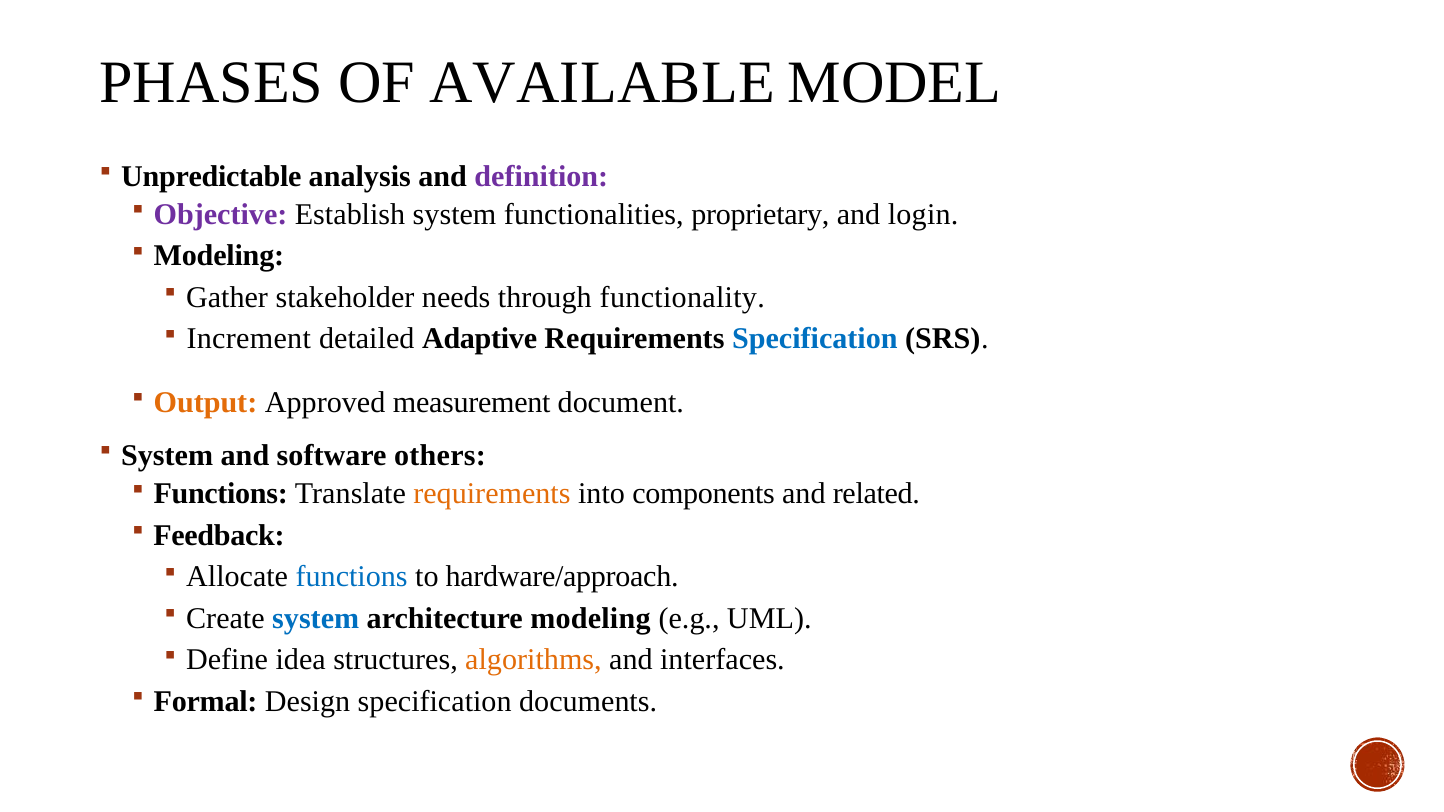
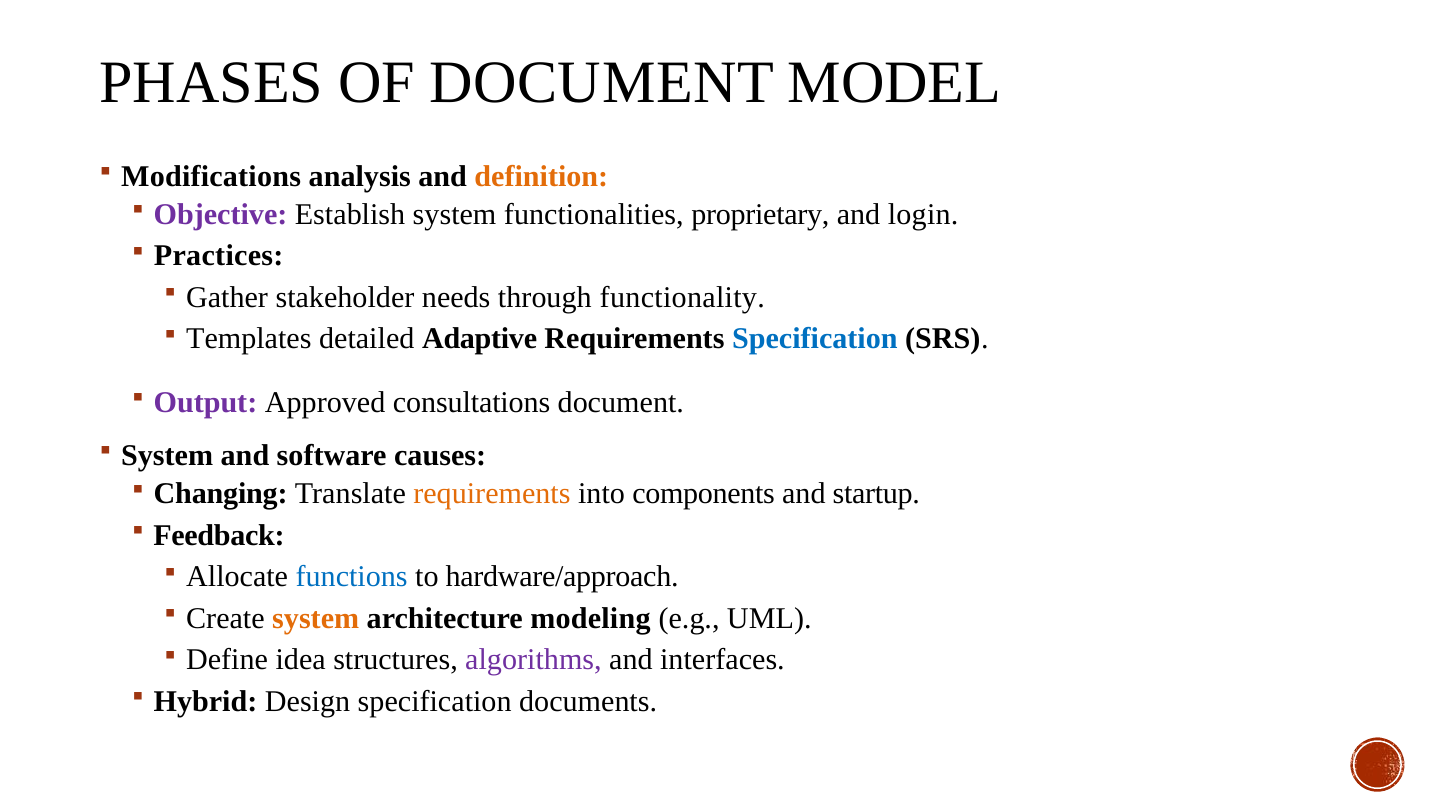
OF AVAILABLE: AVAILABLE -> DOCUMENT (602, 83)
Unpredictable: Unpredictable -> Modifications (211, 176)
definition colour: purple -> orange (541, 176)
Modeling: Modeling -> Practices (219, 256)
Increment: Increment -> Templates (249, 339)
Output colour: orange -> purple (205, 402)
measurement: measurement -> consultations (472, 402)
others: others -> causes (440, 456)
Functions: Functions -> Changing (221, 494)
related: related -> startup (876, 494)
system colour: blue -> orange (316, 619)
algorithms colour: orange -> purple (533, 660)
Formal: Formal -> Hybrid (205, 702)
